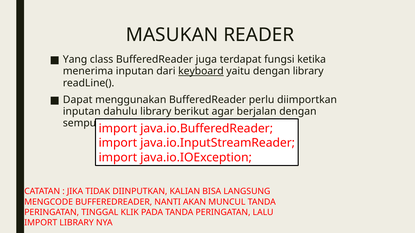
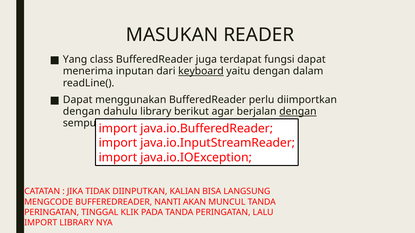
fungsi ketika: ketika -> dapat (312, 60)
dengan library: library -> dalam (308, 71)
inputan: inputan -> dengan (82, 112)
dengan underline: none -> present (298, 112)
